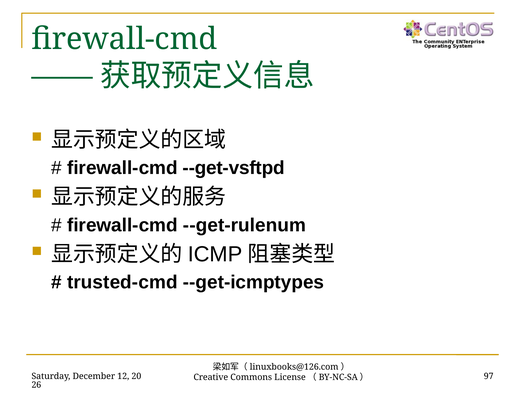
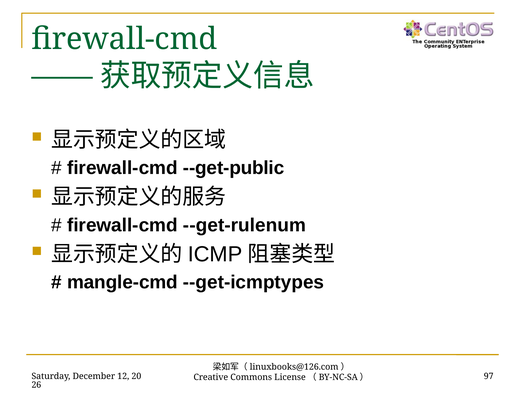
--get-vsftpd: --get-vsftpd -> --get-public (234, 168)
trusted-cmd: trusted-cmd -> mangle-cmd (122, 282)
